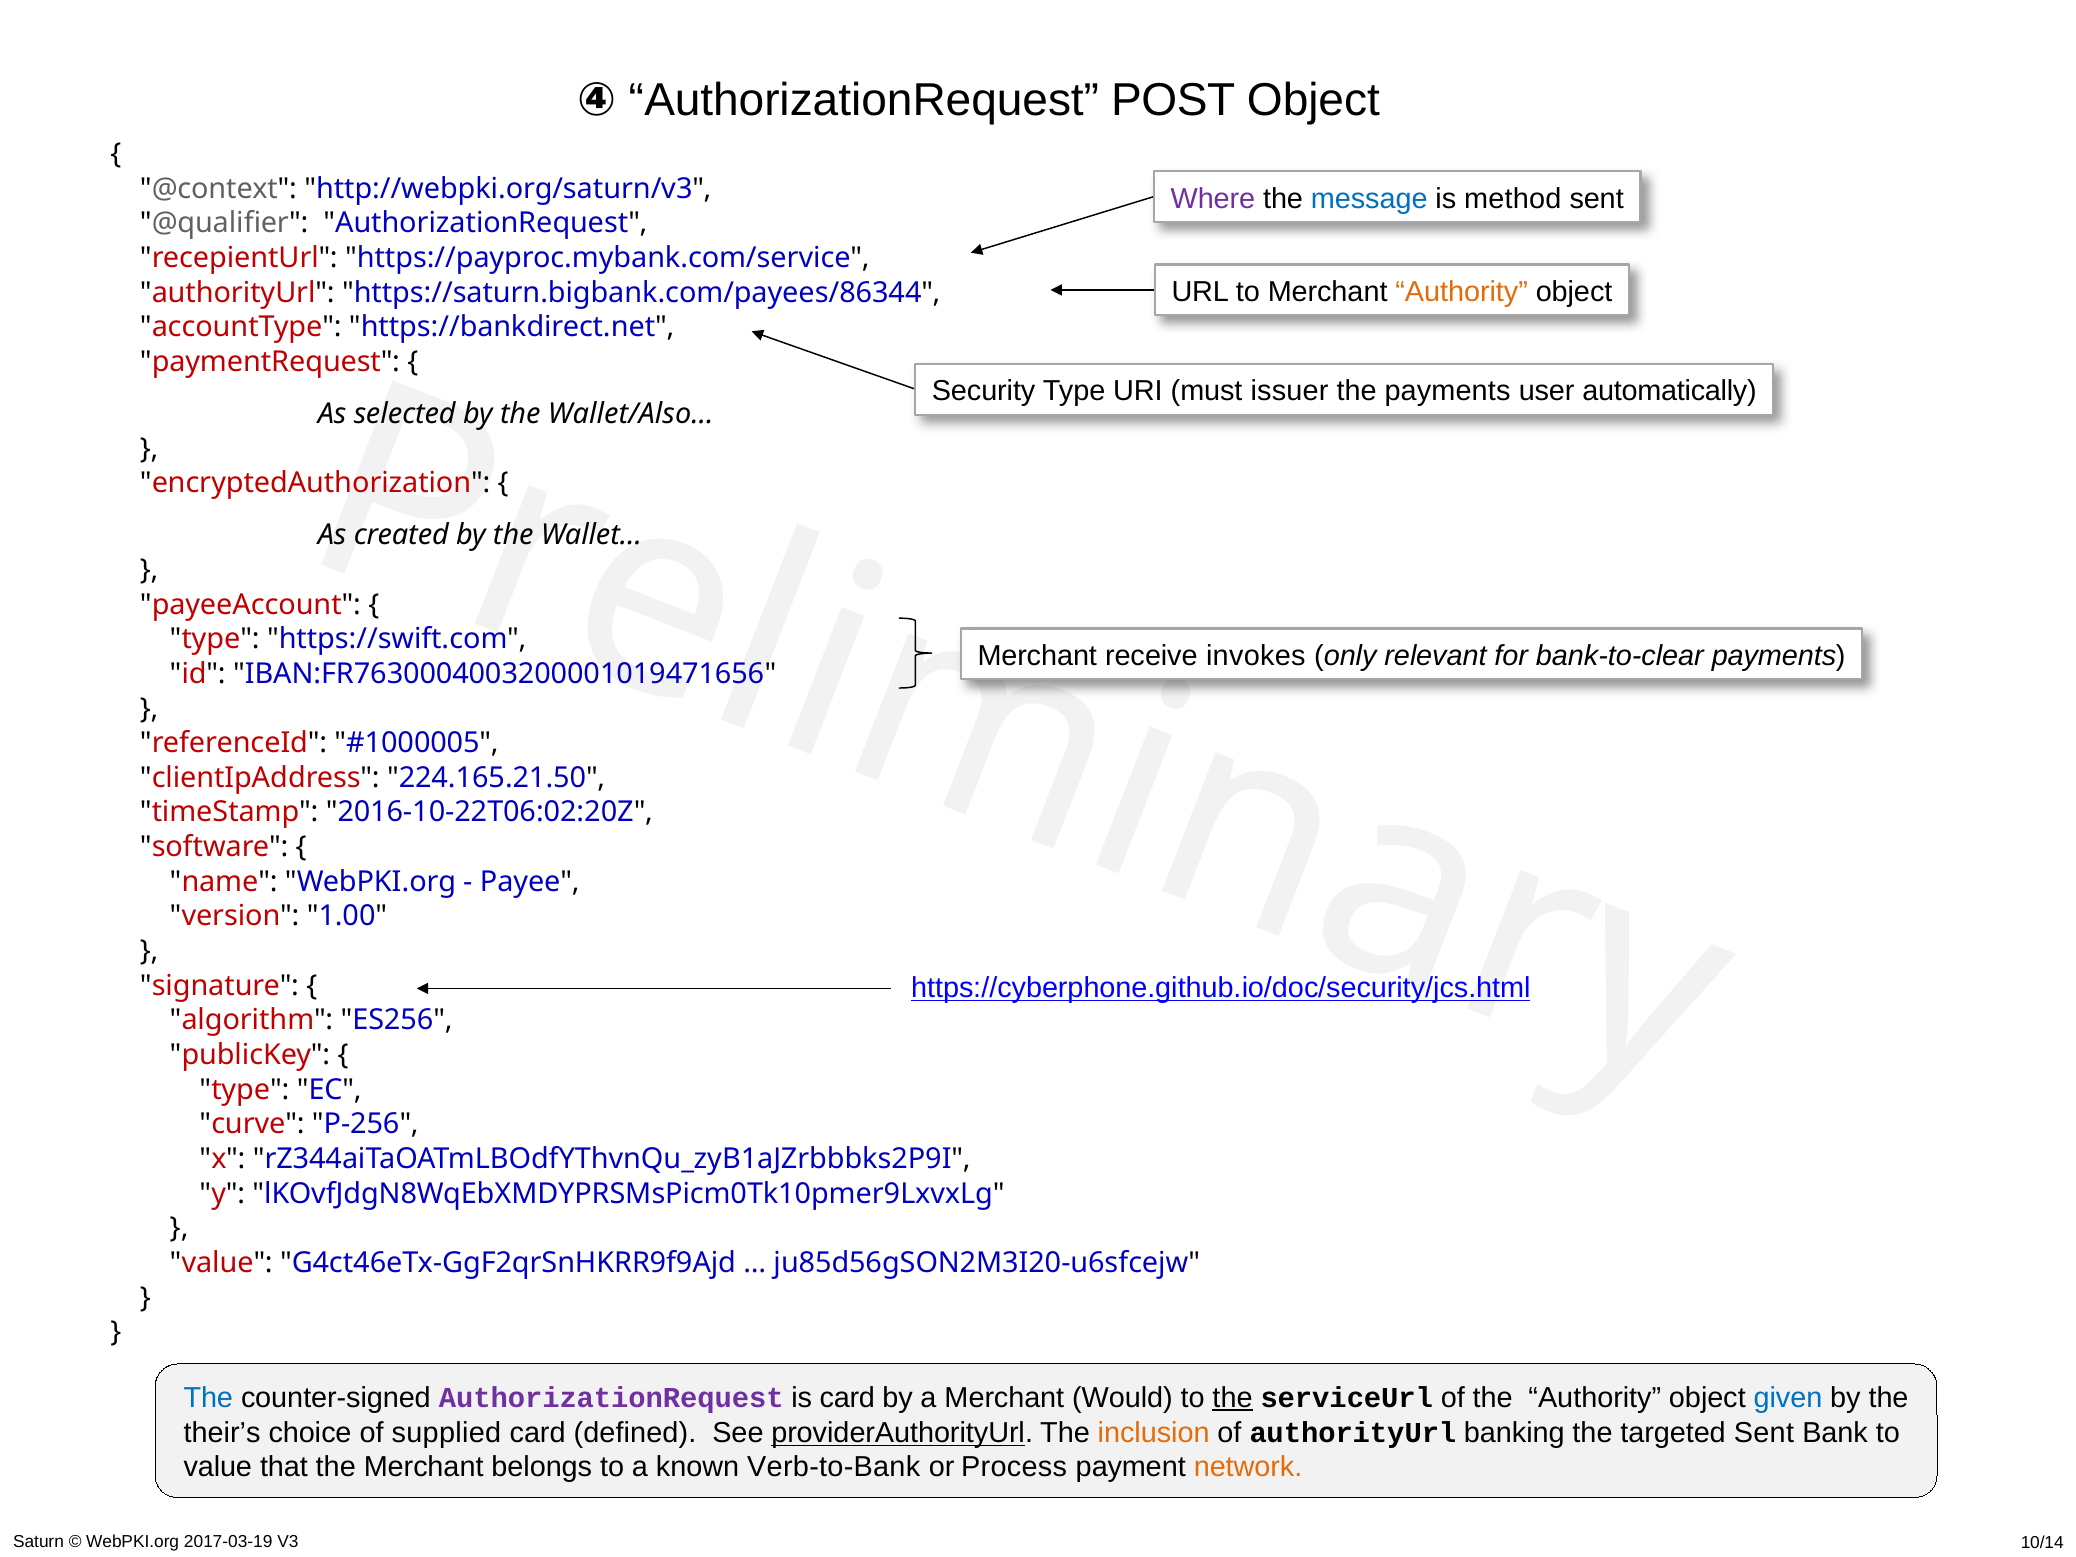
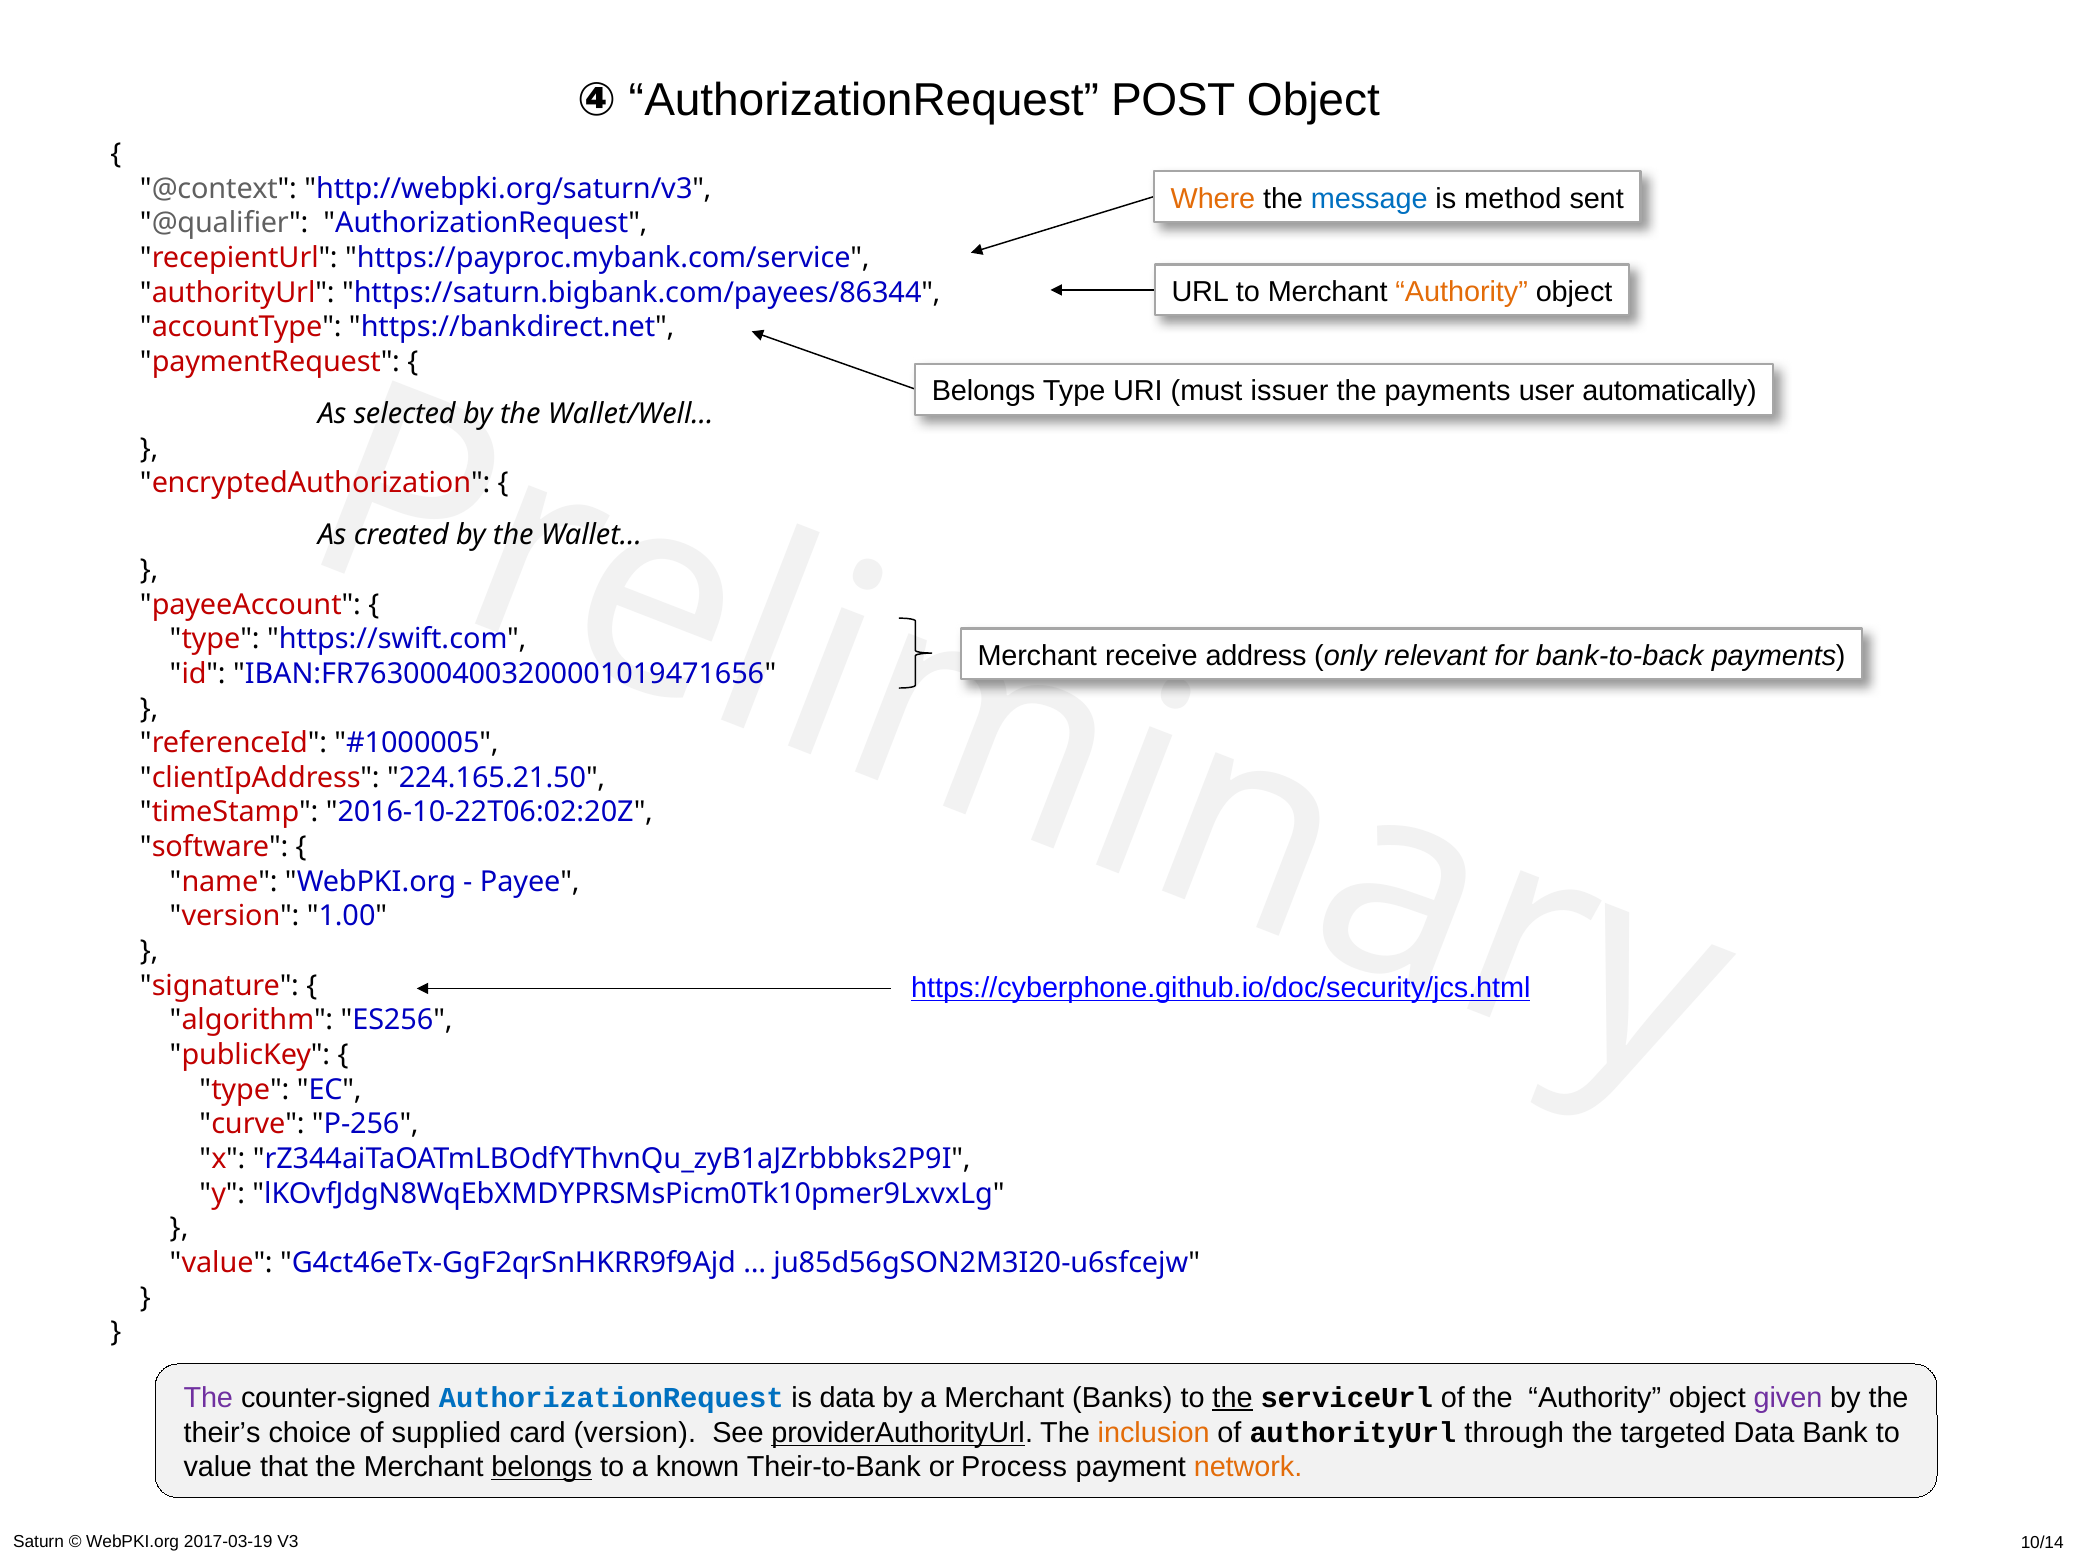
Where colour: purple -> orange (1213, 199)
Security: Security -> Belongs (984, 391)
Wallet/Also…: Wallet/Also… -> Wallet/Well… (631, 414)
invokes: invokes -> address (1256, 656)
bank-to-clear: bank-to-clear -> bank-to-back (1620, 656)
The colour: blue -> purple (208, 1398)
AuthorizationRequest colour: purple -> blue (611, 1398)
is card: card -> data (847, 1398)
Would: Would -> Banks (1122, 1398)
given colour: blue -> purple (1788, 1398)
card defined: defined -> version (635, 1433)
banking: banking -> through (1514, 1433)
targeted Sent: Sent -> Data (1764, 1433)
belongs underline: none -> present (542, 1467)
Verb-to-Bank: Verb-to-Bank -> Their-to-Bank (834, 1467)
